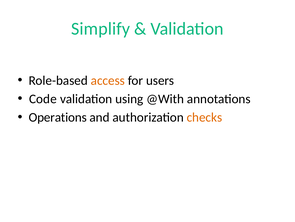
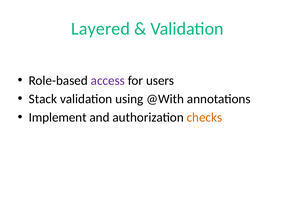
Simplify: Simplify -> Layered (101, 29)
access colour: orange -> purple (108, 80)
Code: Code -> Stack (43, 99)
Operations: Operations -> Implement (58, 117)
